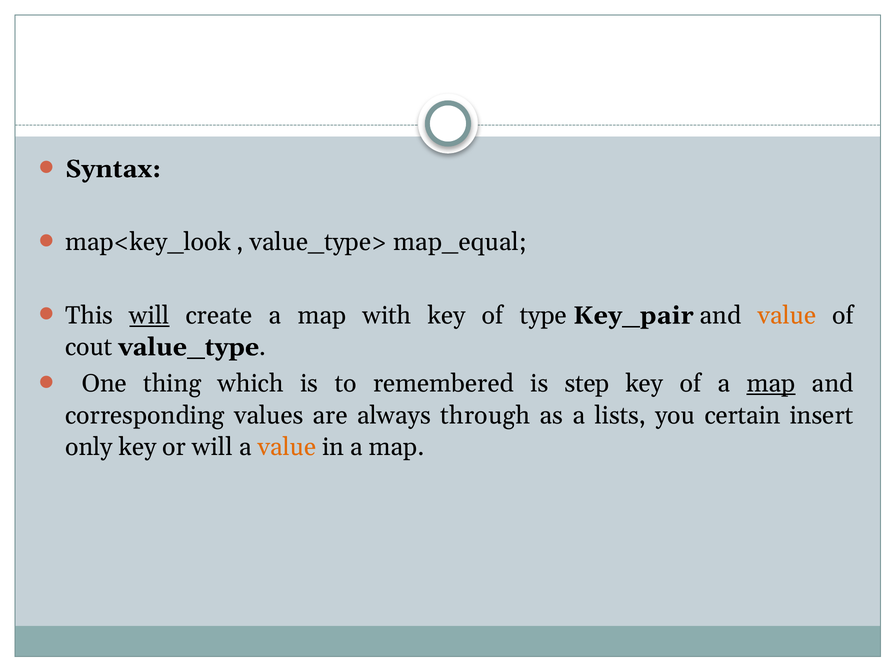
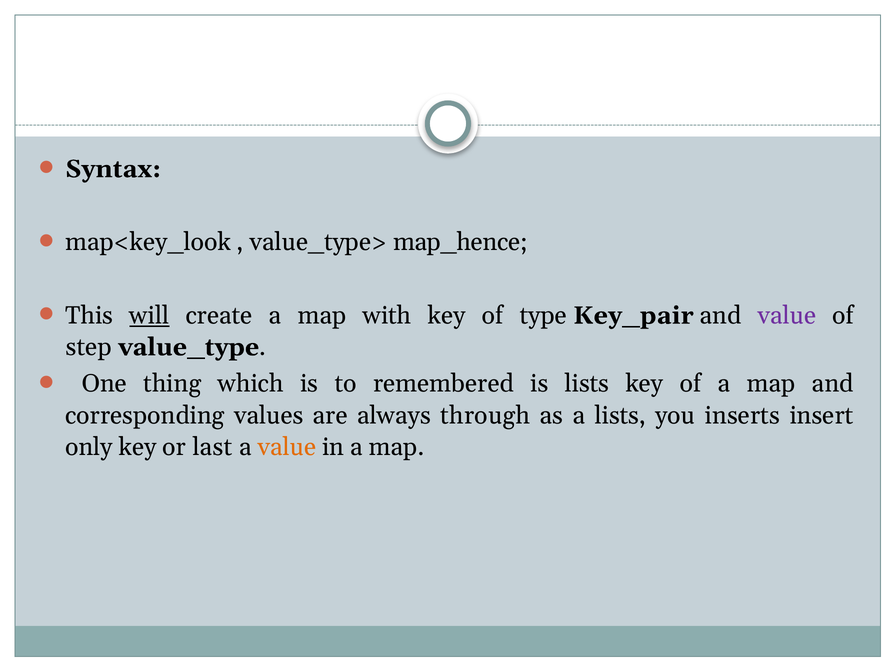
map_equal: map_equal -> map_hence (460, 242)
value colour: orange -> purple (787, 315)
cout: cout -> step (89, 347)
is step: step -> lists (587, 384)
map underline: present -> none (771, 384)
certain: certain -> inserts (742, 415)
or will: will -> last (212, 447)
